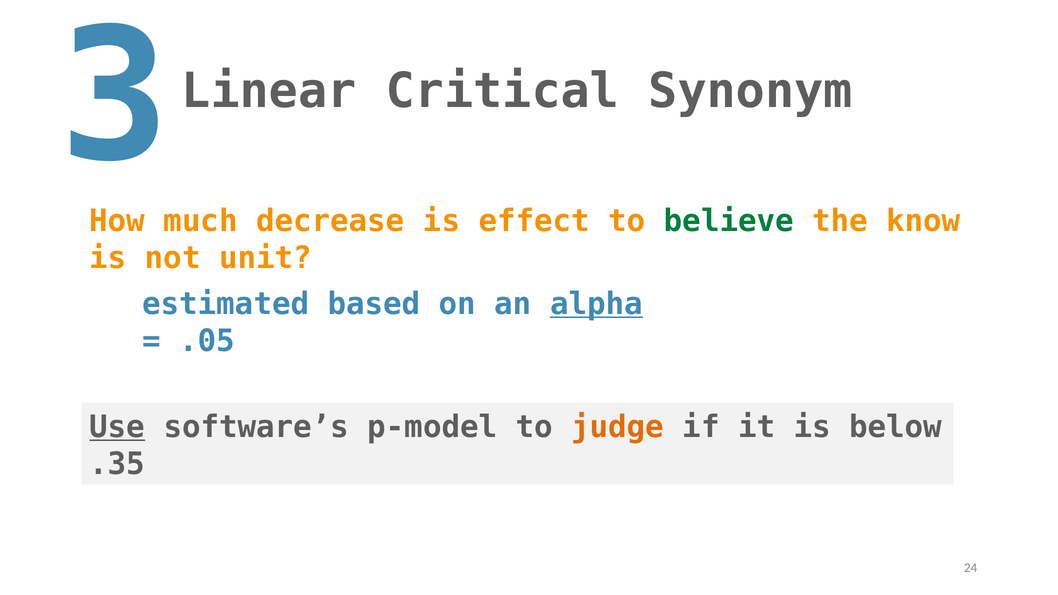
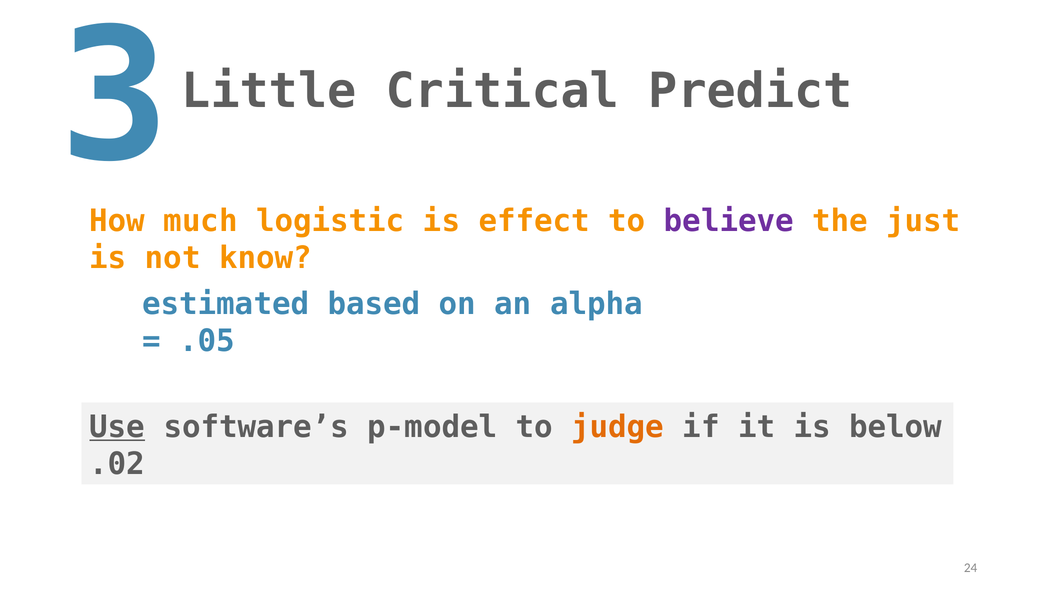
Linear: Linear -> Little (269, 91)
Synonym: Synonym -> Predict (750, 91)
decrease: decrease -> logistic (330, 221)
believe colour: green -> purple (729, 221)
know: know -> just (923, 221)
unit: unit -> know (265, 258)
alpha underline: present -> none (596, 304)
.35: .35 -> .02 (117, 464)
